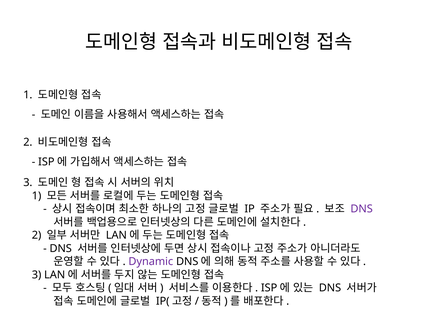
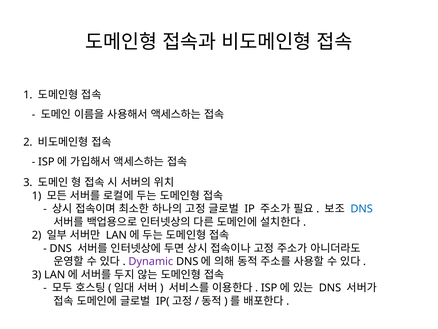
DNS colour: purple -> blue (362, 209)
